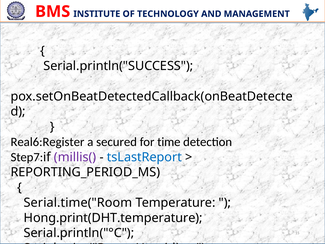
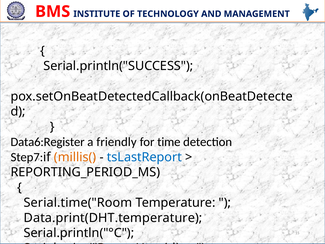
Real6:Register: Real6:Register -> Data6:Register (48, 142)
secured: secured -> friendly (116, 142)
millis( colour: purple -> orange (75, 157)
Hong.print(DHT.temperature: Hong.print(DHT.temperature -> Data.print(DHT.temperature (113, 218)
